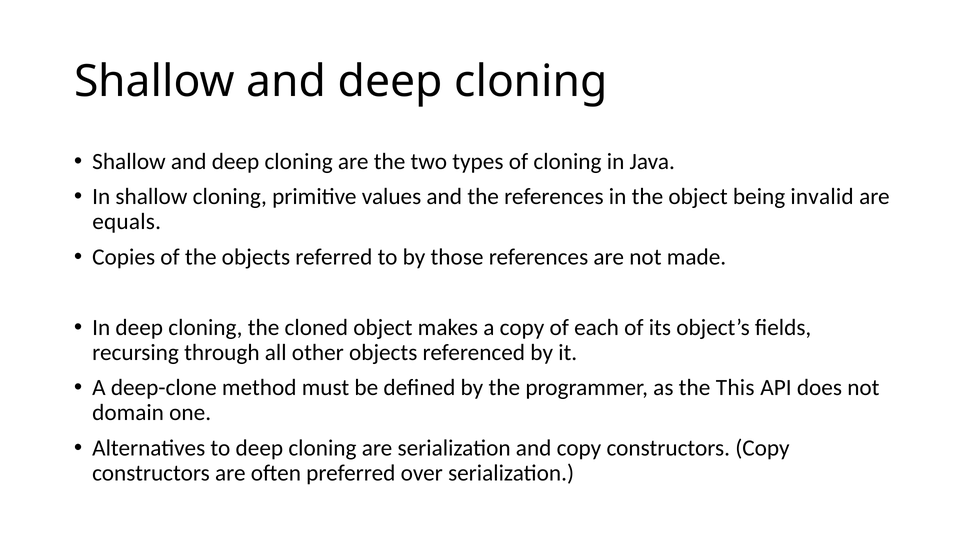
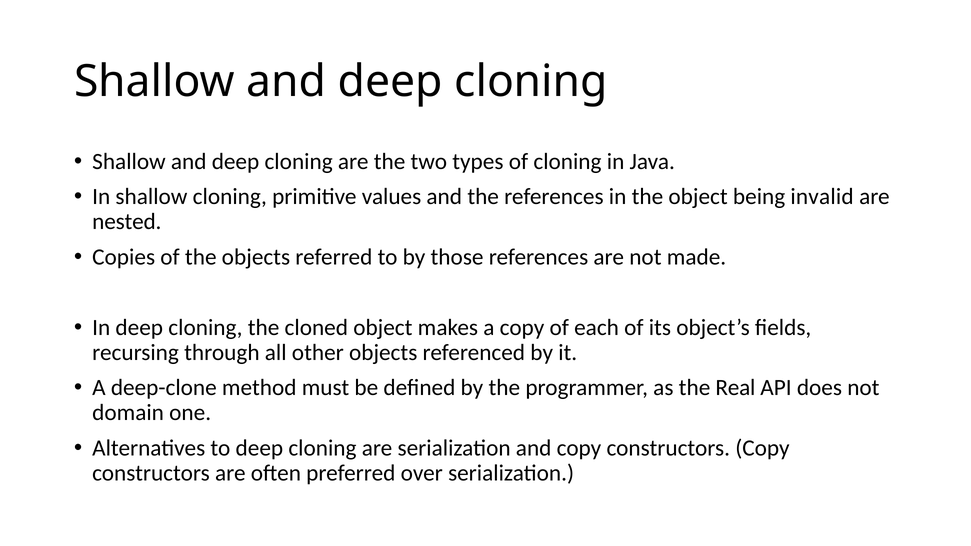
equals: equals -> nested (127, 222)
This: This -> Real (735, 388)
